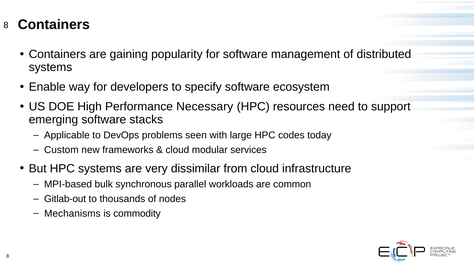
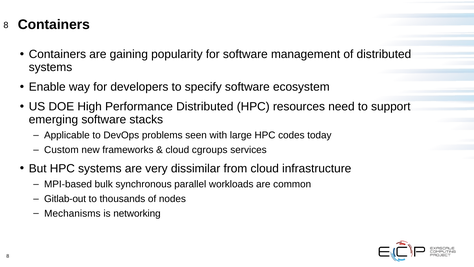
Performance Necessary: Necessary -> Distributed (205, 107)
modular: modular -> cgroups (210, 150)
commodity: commodity -> networking (137, 213)
